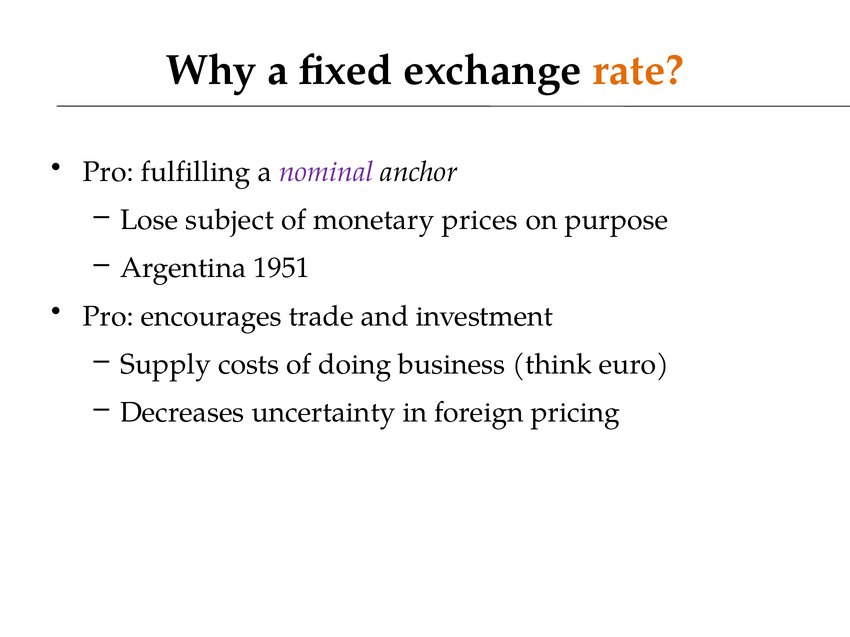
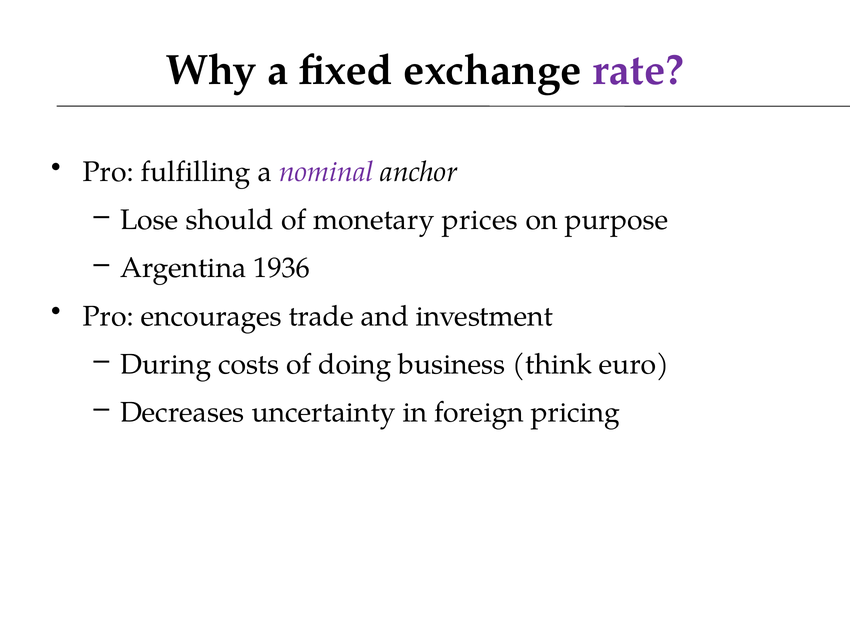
rate colour: orange -> purple (638, 70)
subject: subject -> should (230, 220)
1951: 1951 -> 1936 (282, 268)
Supply: Supply -> During (166, 365)
